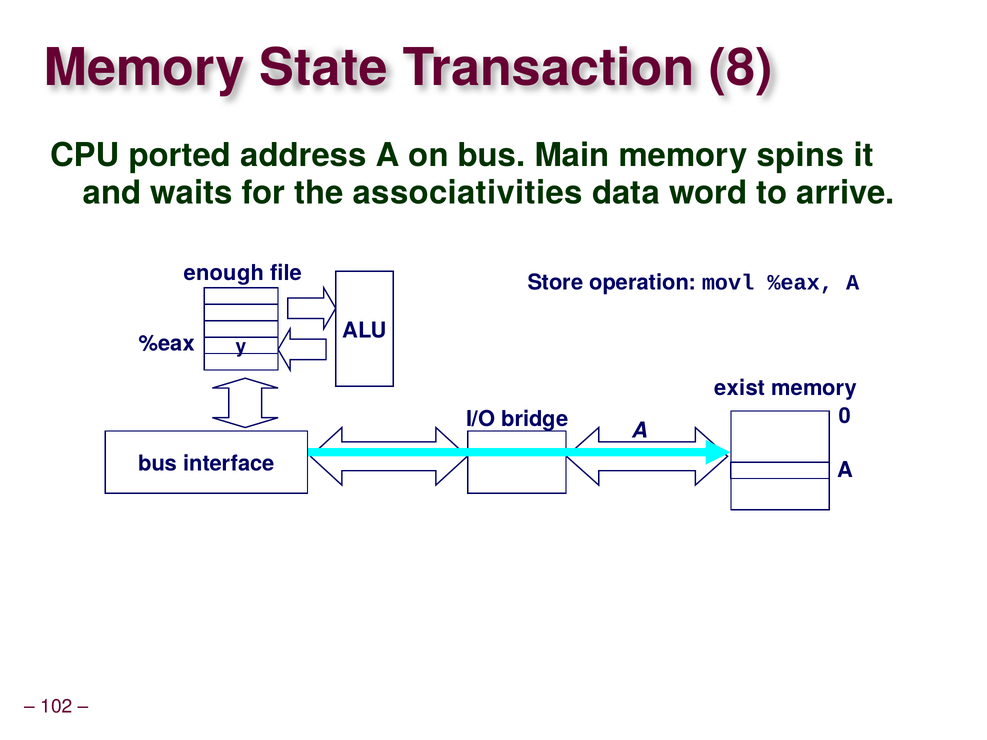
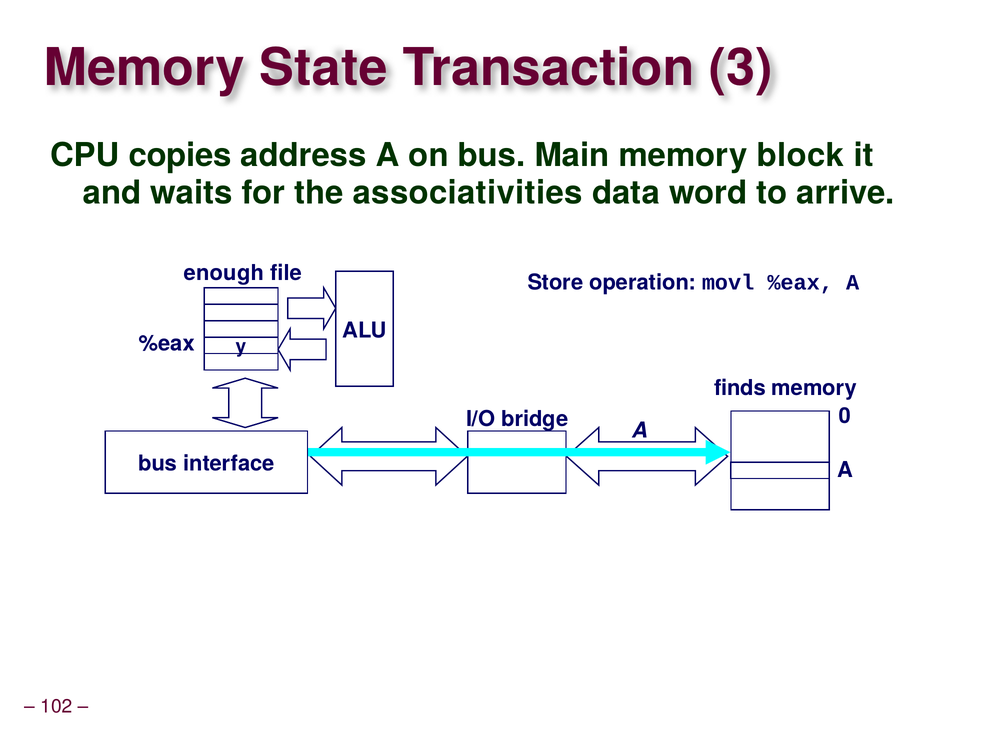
8: 8 -> 3 (741, 68)
ported: ported -> copies (180, 156)
spins: spins -> block (800, 156)
exist: exist -> finds (740, 388)
